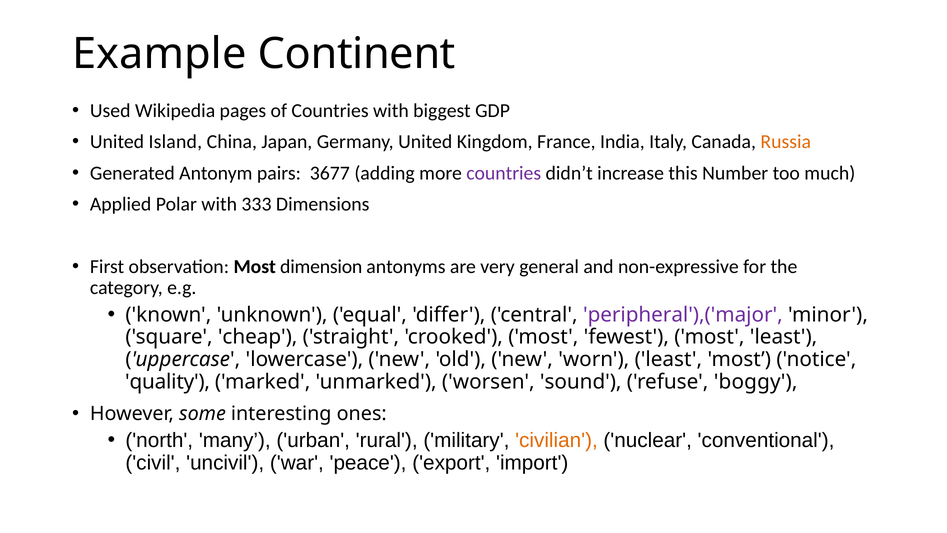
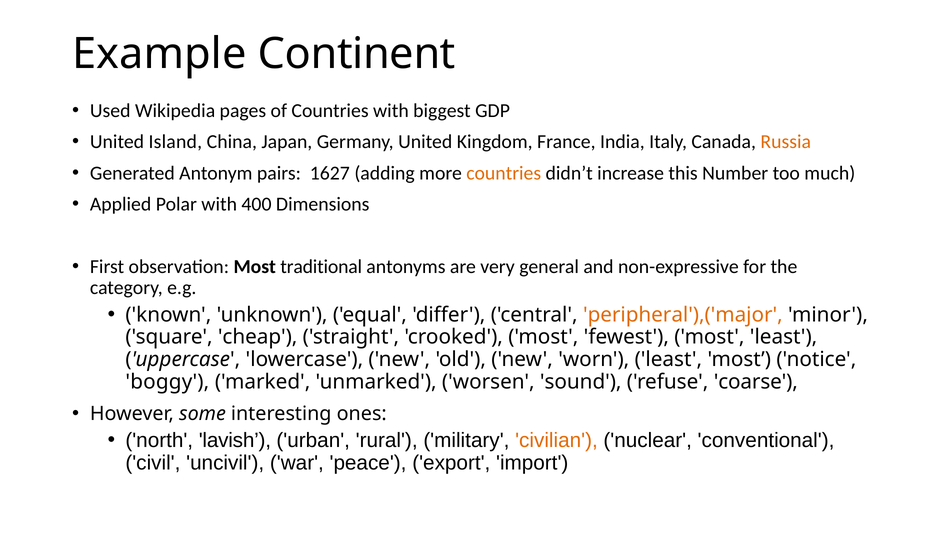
3677: 3677 -> 1627 (330, 173)
countries colour: purple -> orange (504, 173)
333: 333 -> 400 (256, 204)
dimension: dimension -> traditional (321, 266)
peripheral'),('major colour: purple -> orange (683, 314)
quality: quality -> boggy (167, 382)
boggy: boggy -> coarse (756, 382)
many: many -> lavish (235, 440)
